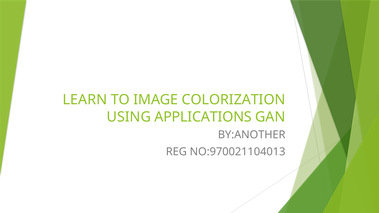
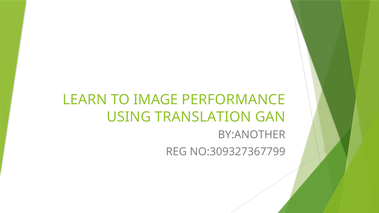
COLORIZATION: COLORIZATION -> PERFORMANCE (233, 100)
APPLICATIONS: APPLICATIONS -> TRANSLATION (203, 117)
NO:970021104013: NO:970021104013 -> NO:309327367799 (238, 152)
